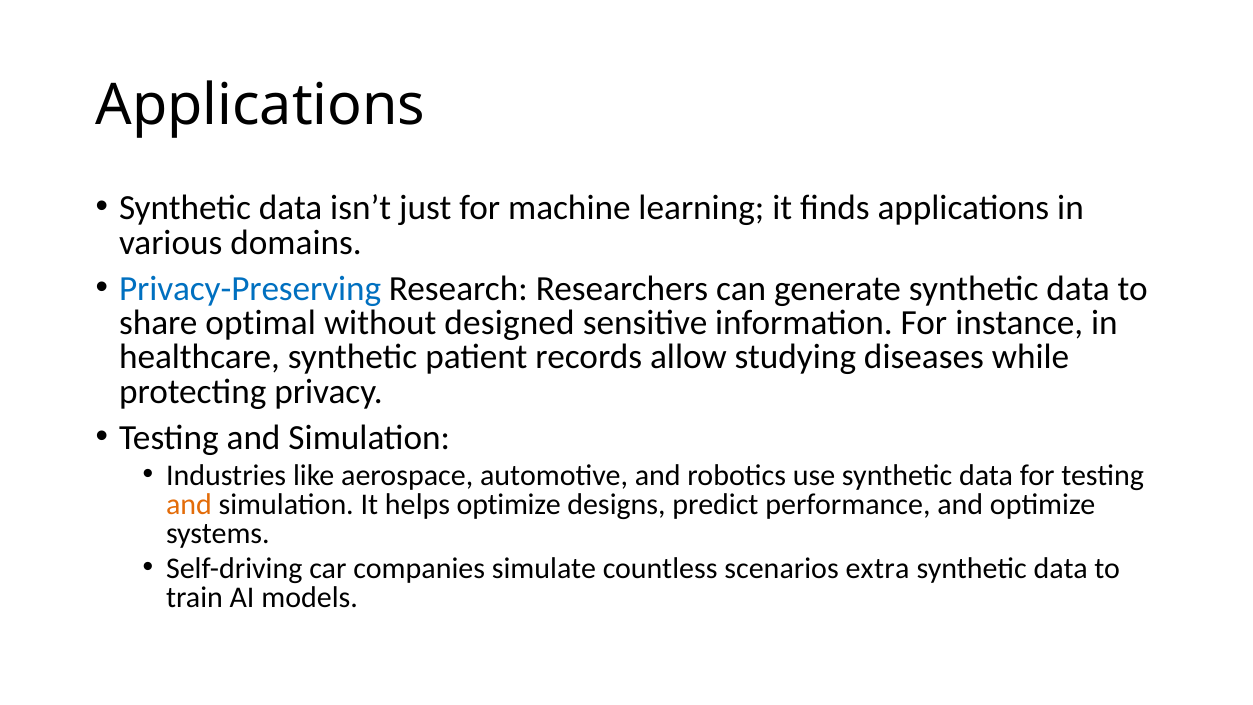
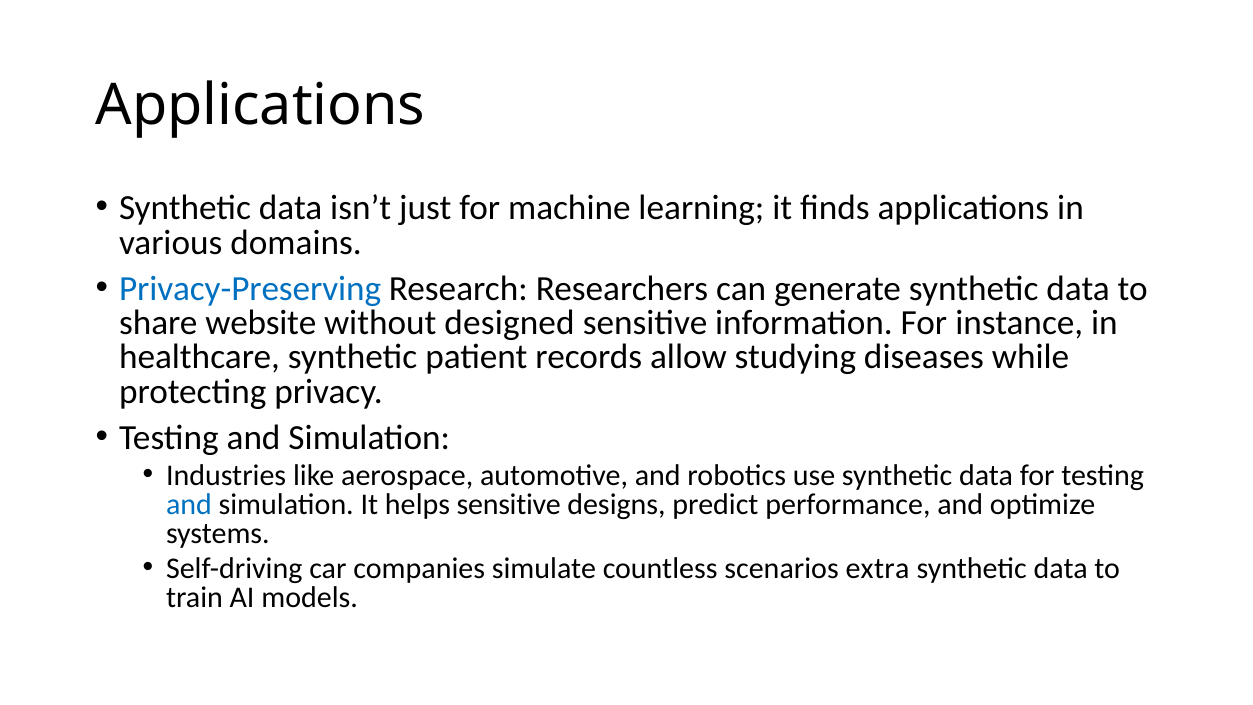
optimal: optimal -> website (261, 323)
and colour: orange -> blue (189, 504)
helps optimize: optimize -> sensitive (509, 504)
